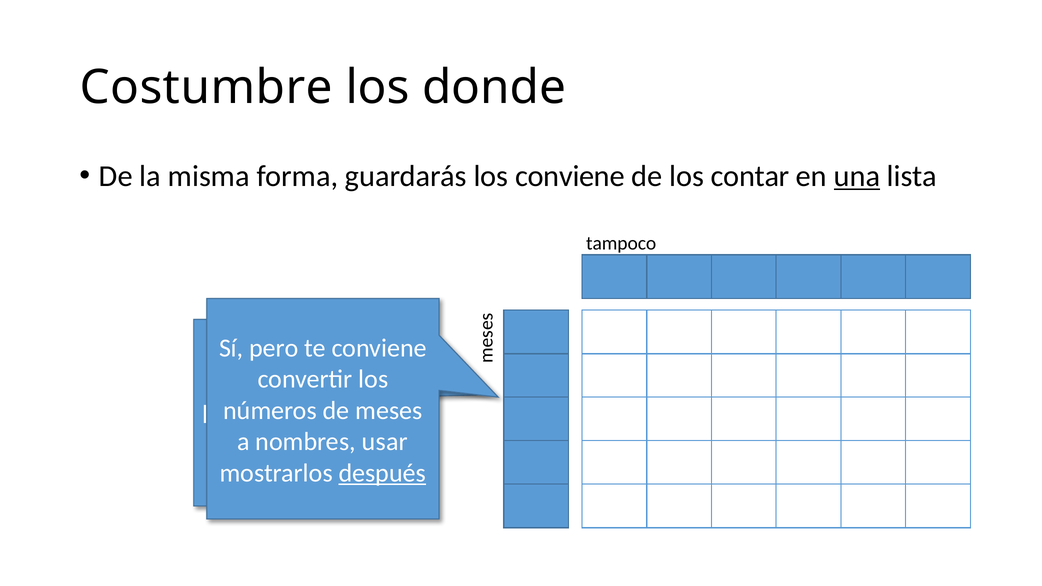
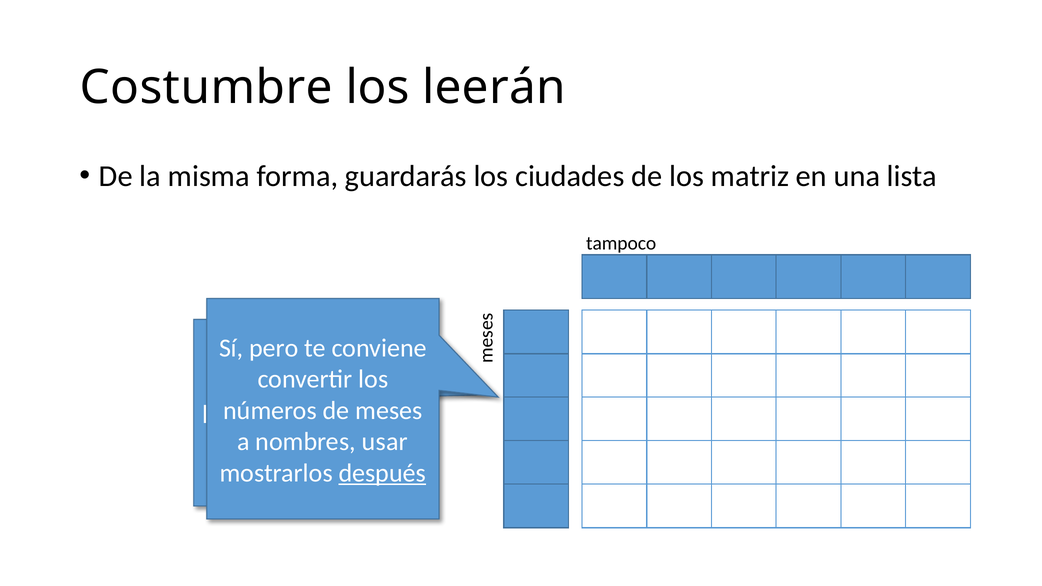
donde: donde -> leerán (494, 88)
los conviene: conviene -> ciudades (570, 176)
contar: contar -> matriz (750, 176)
una underline: present -> none (857, 176)
